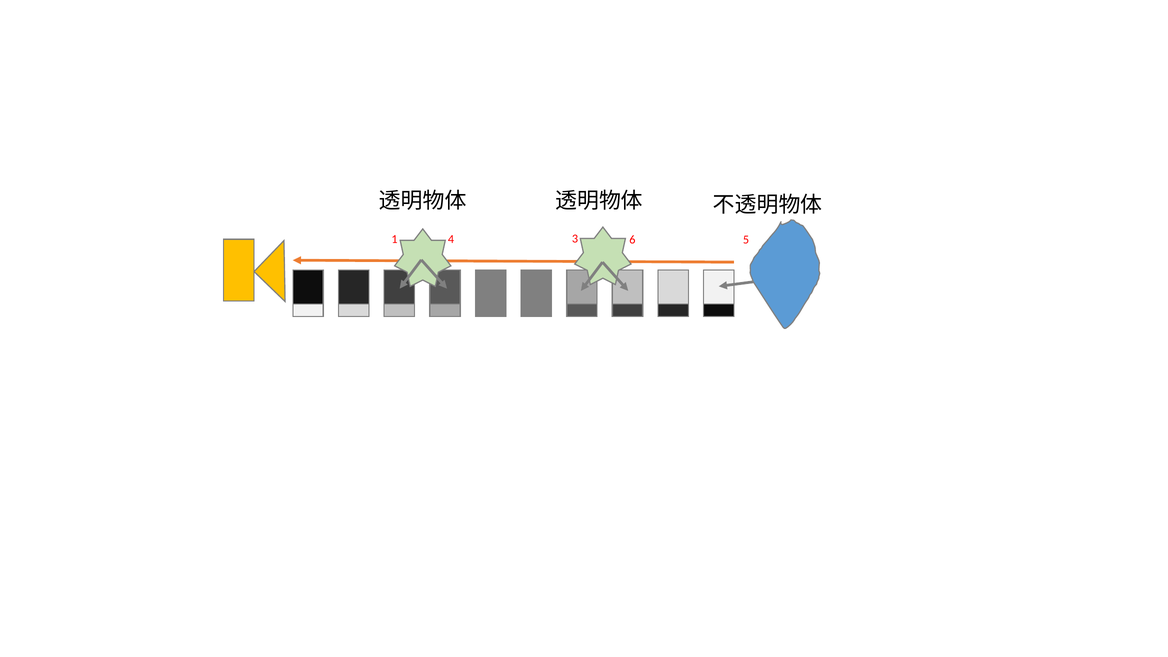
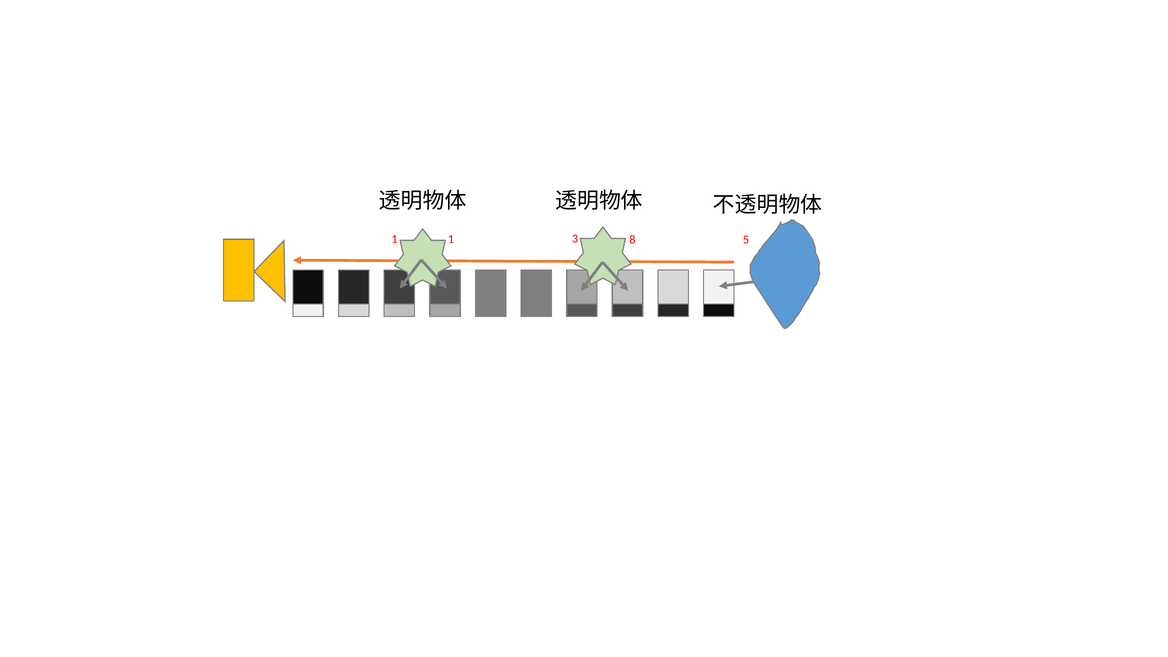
1 4: 4 -> 1 (451, 239)
6: 6 -> 8 (632, 240)
